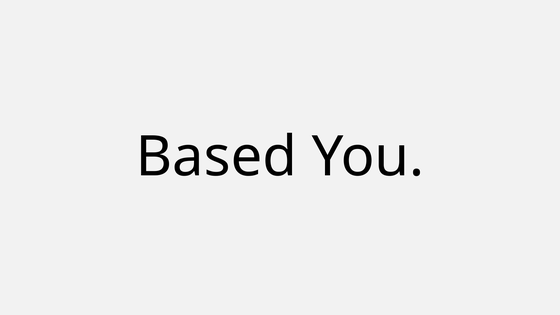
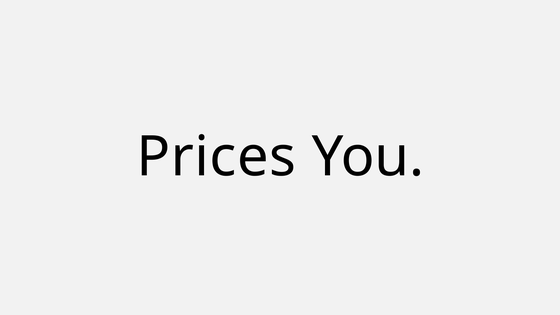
Based: Based -> Prices (216, 157)
